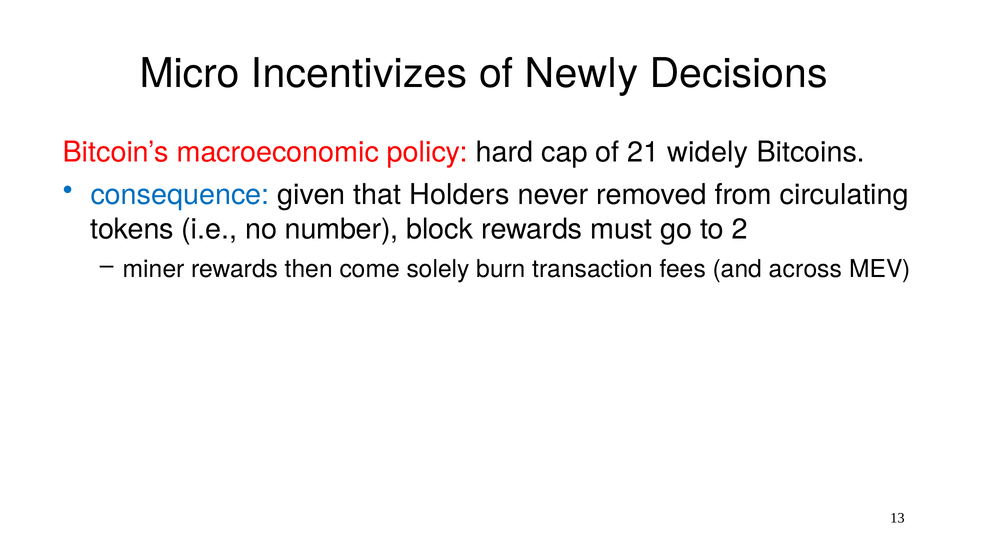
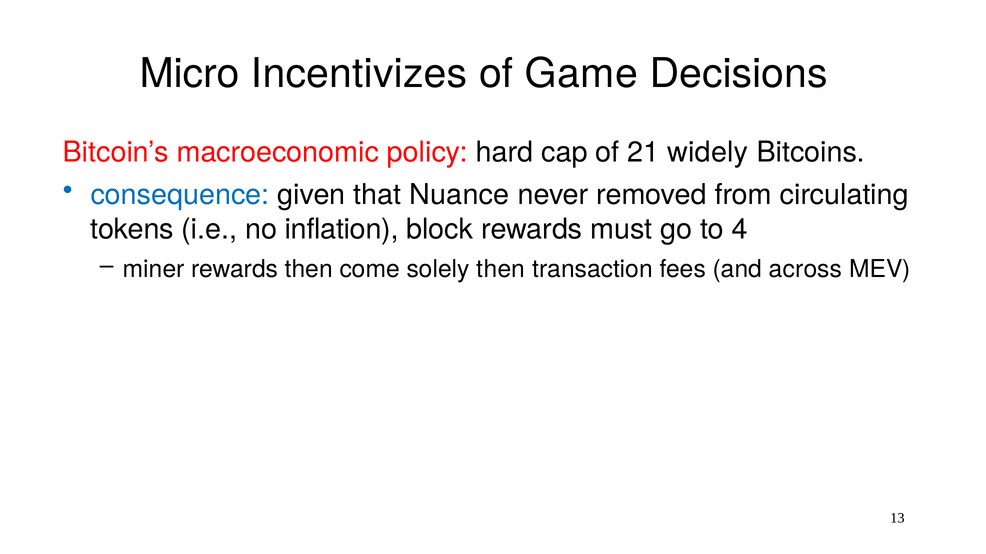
Newly: Newly -> Game (581, 74)
Holders: Holders -> Nuance (459, 195)
number: number -> inflation (342, 230)
2: 2 -> 4 (740, 230)
solely burn: burn -> then (501, 270)
